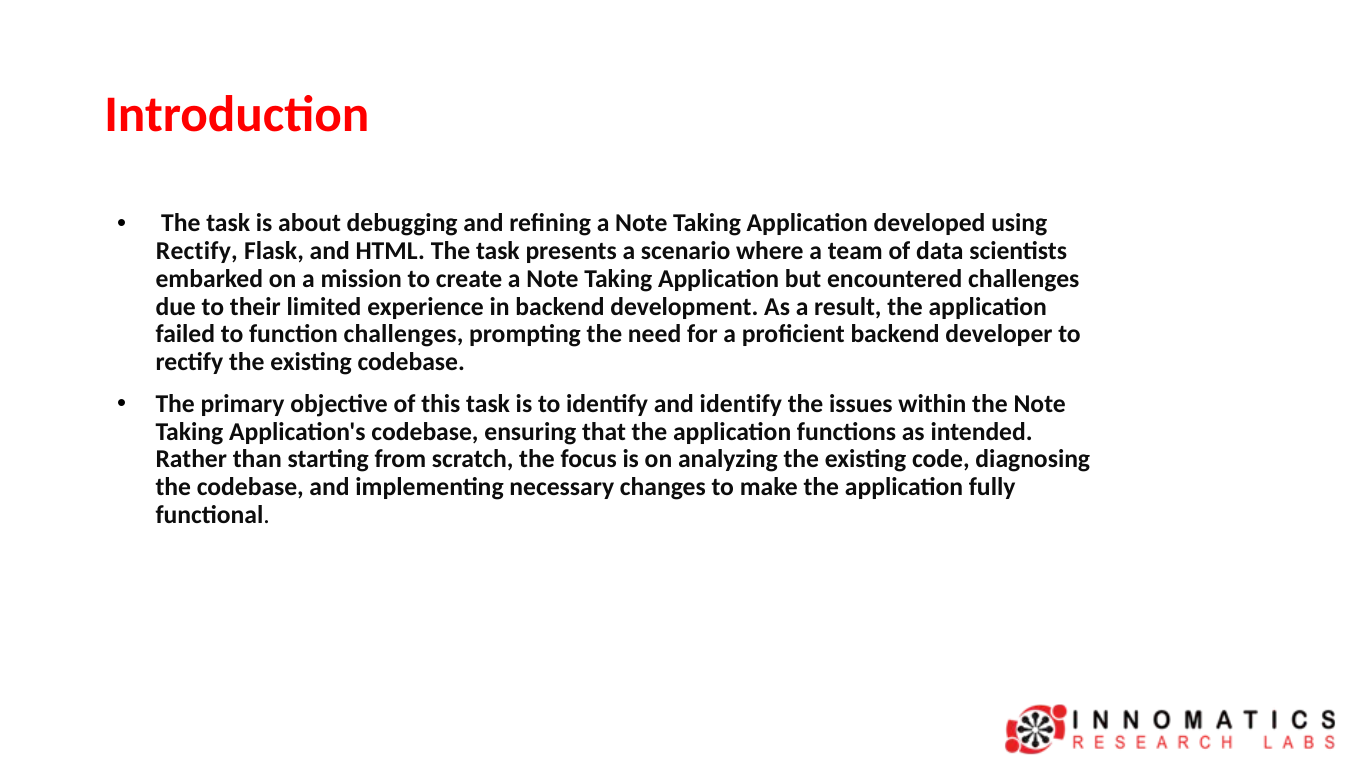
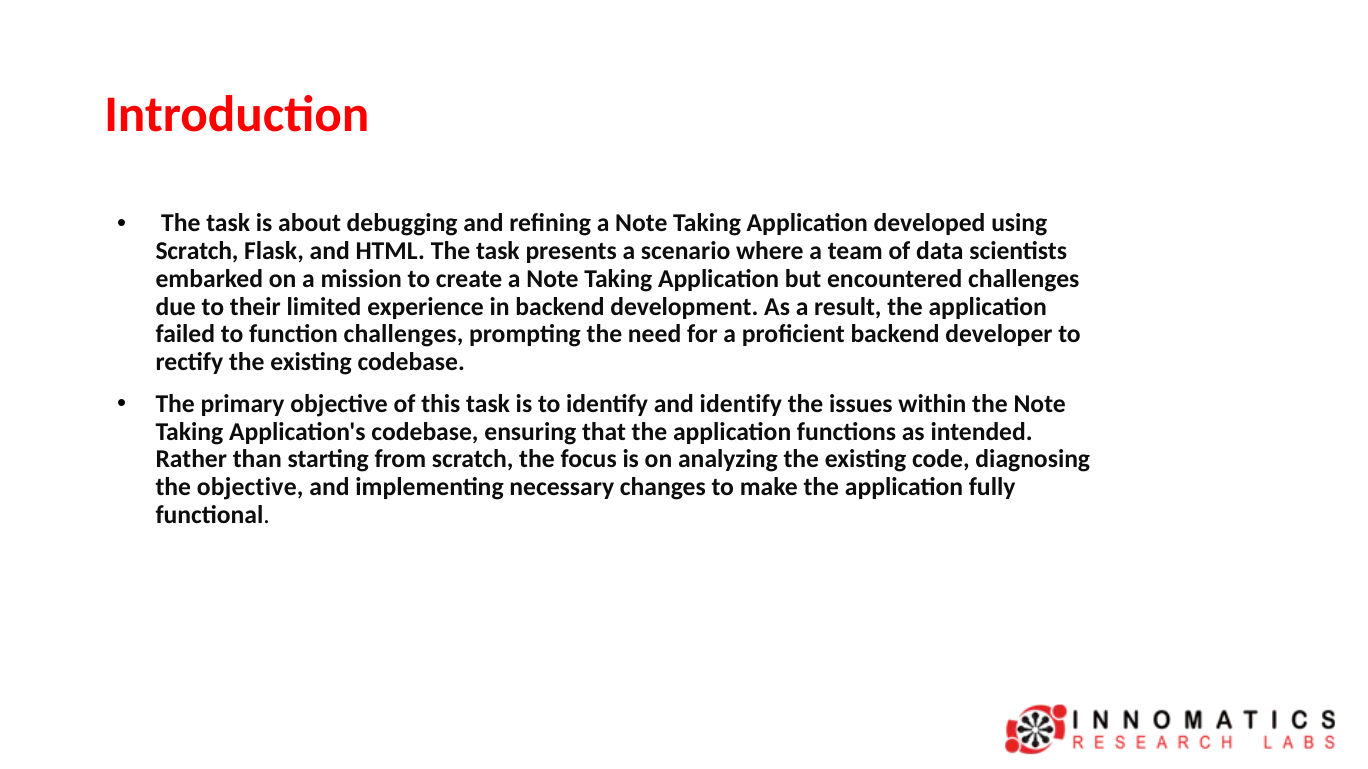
Rectify: Rectify -> Scratch (197, 251)
the codebase: codebase -> objective (250, 487)
